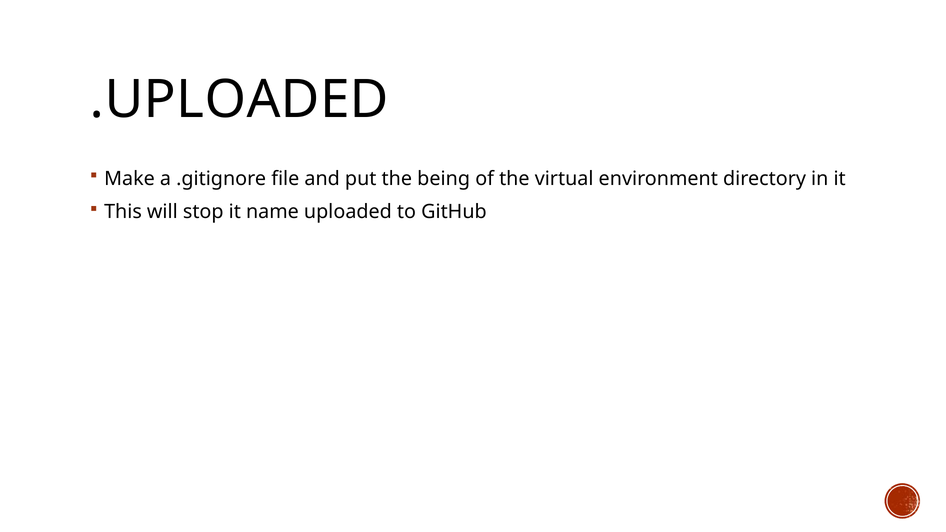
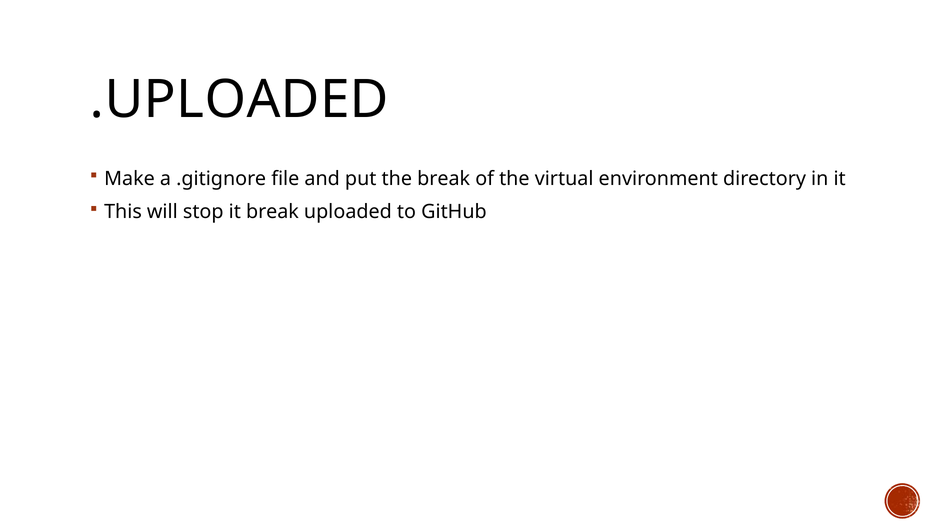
the being: being -> break (444, 179)
it name: name -> break (272, 212)
